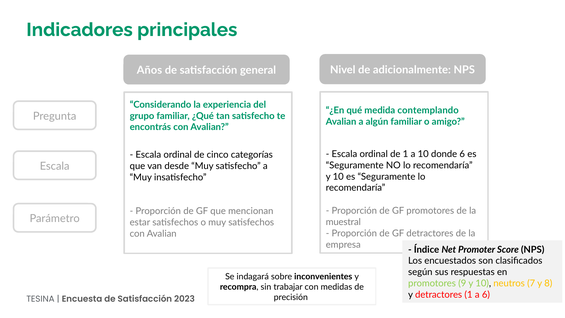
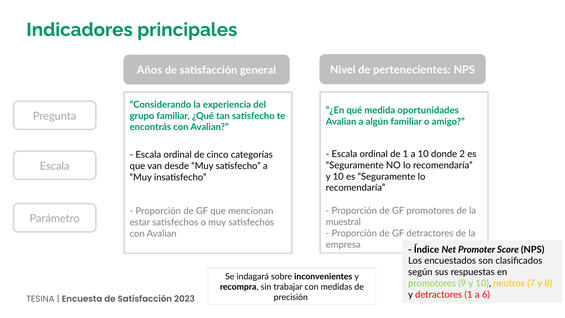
adicionalmente: adicionalmente -> pertenecientes (412, 70)
contemplando: contemplando -> oportunidades (428, 110)
donde 6: 6 -> 2 (462, 154)
